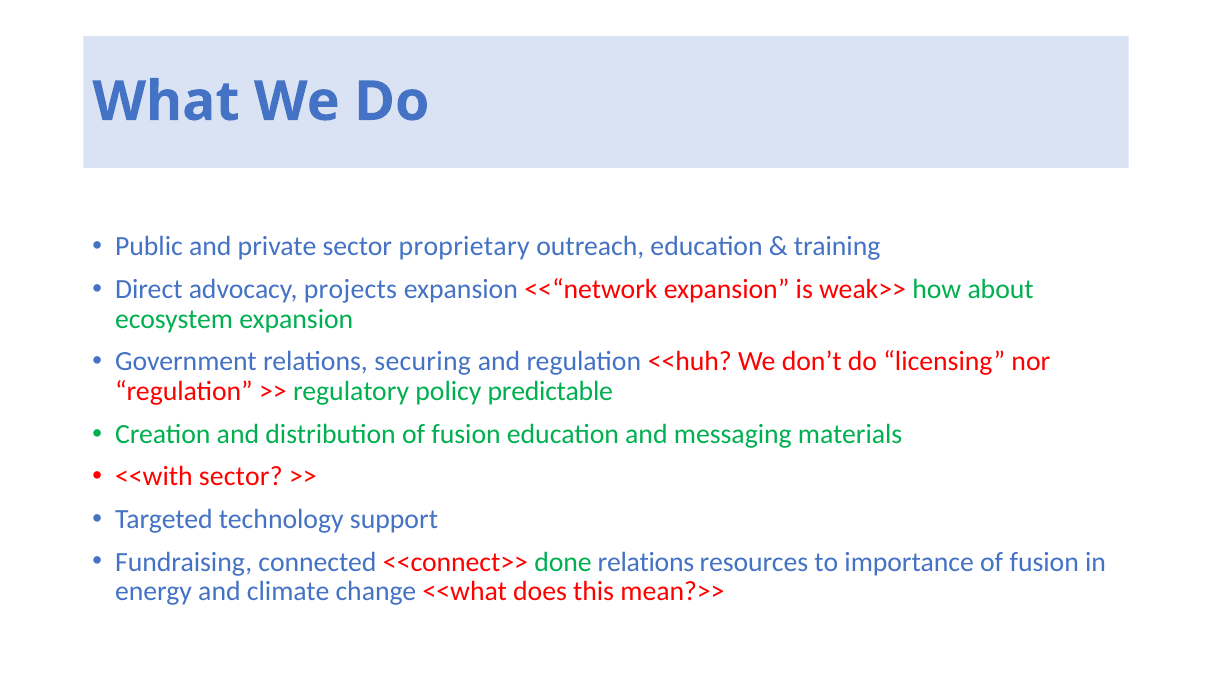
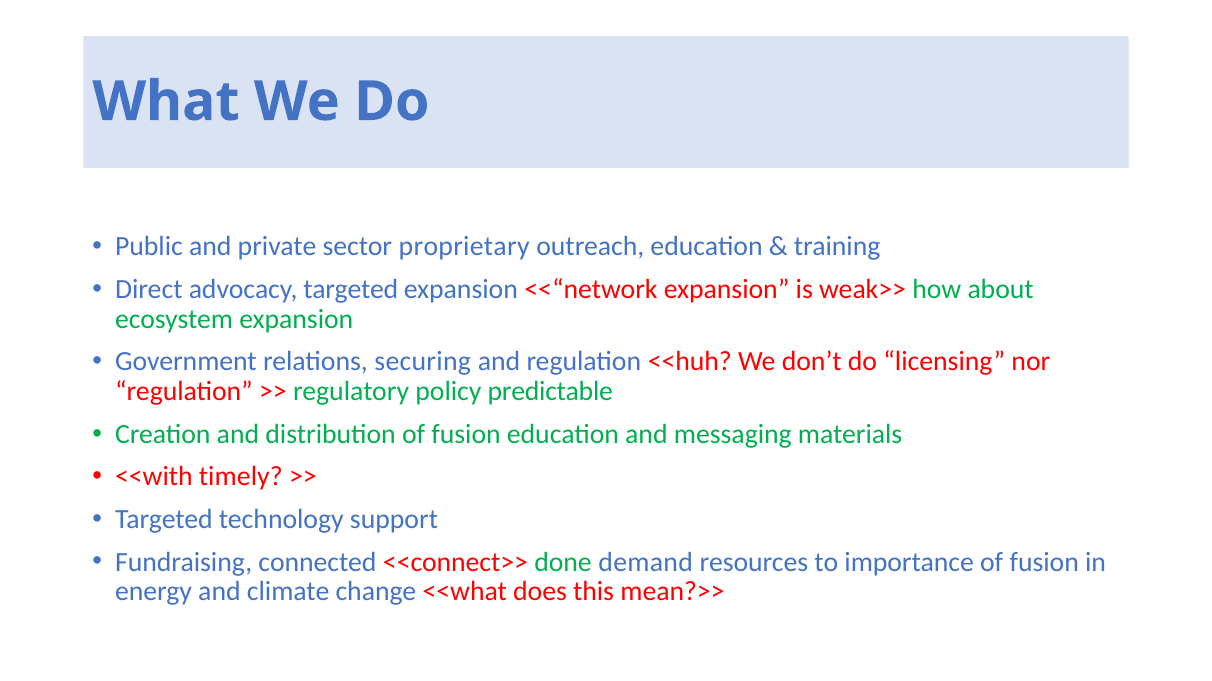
advocacy projects: projects -> targeted (351, 289)
<<with sector: sector -> timely (241, 477)
done relations: relations -> demand (646, 562)
